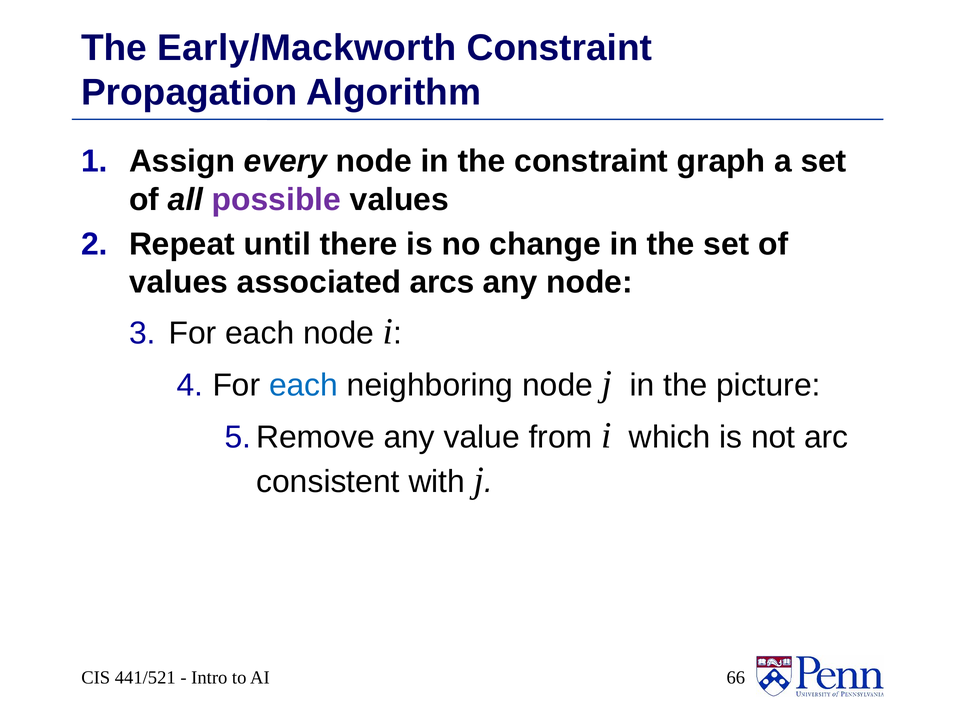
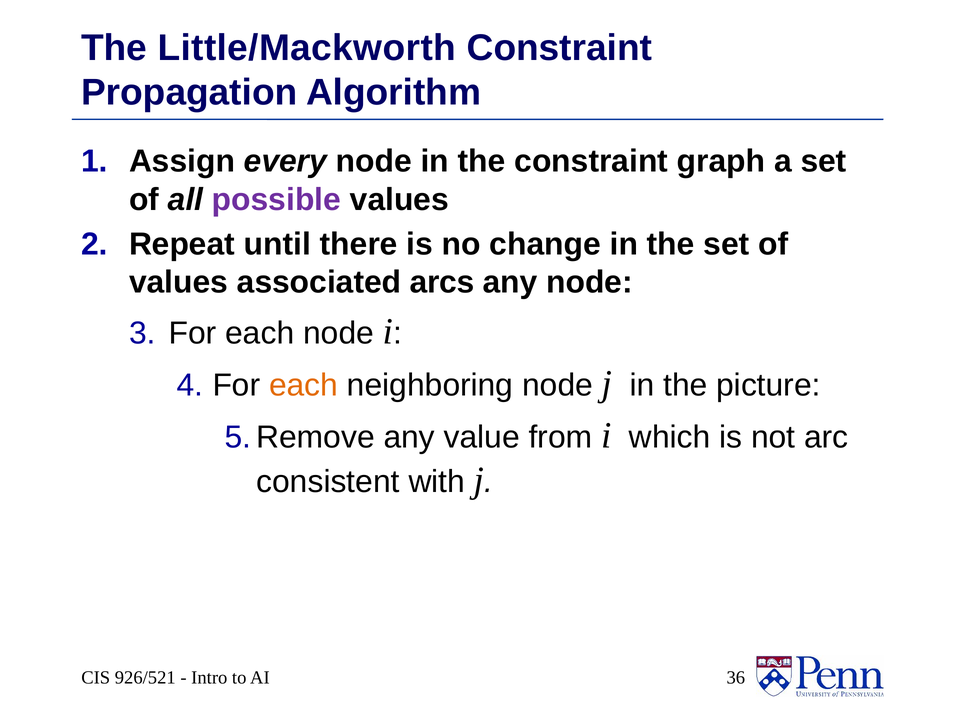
Early/Mackworth: Early/Mackworth -> Little/Mackworth (307, 48)
each colour: blue -> orange (304, 385)
441/521: 441/521 -> 926/521 (145, 678)
66: 66 -> 36 (736, 678)
